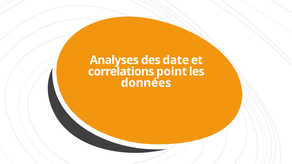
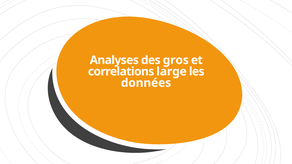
date: date -> gros (176, 60)
point: point -> large (172, 72)
